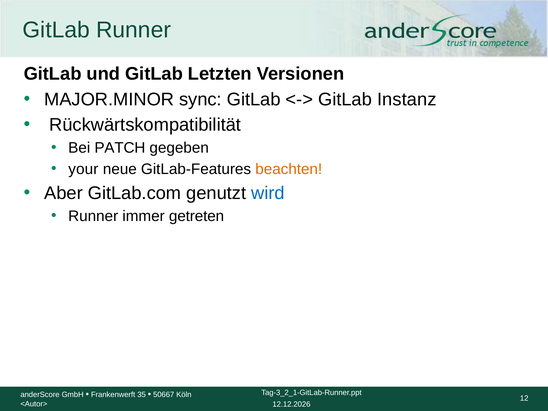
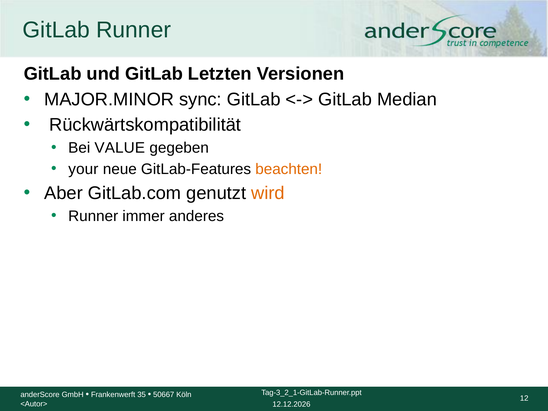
Instanz: Instanz -> Median (407, 99)
PATCH: PATCH -> VALUE (120, 148)
wird colour: blue -> orange (268, 193)
getreten: getreten -> anderes (196, 216)
